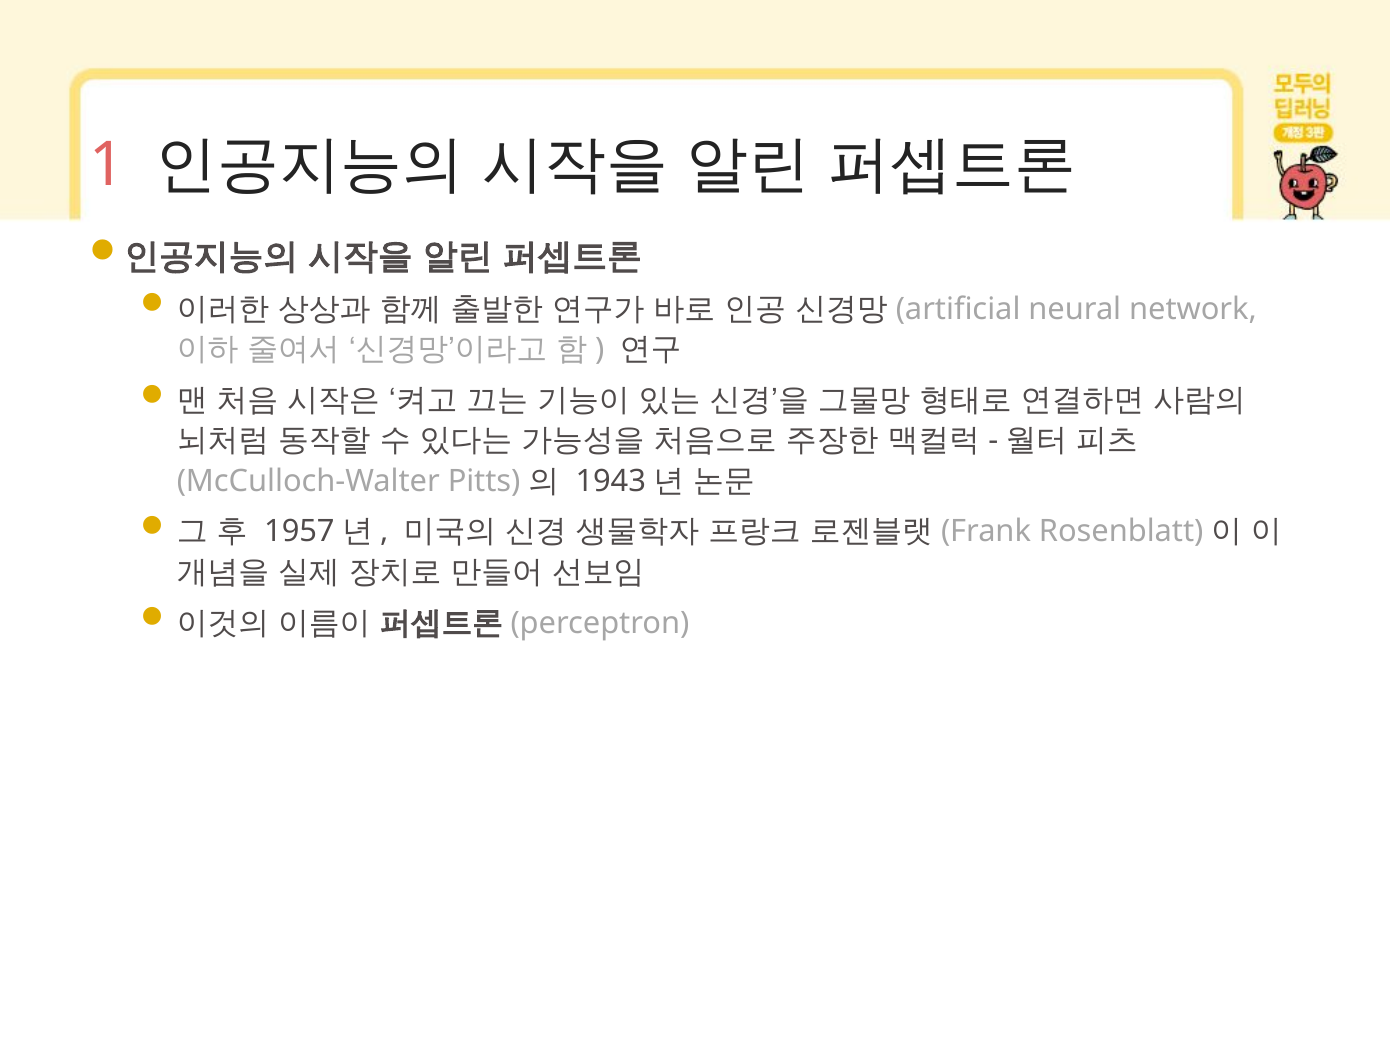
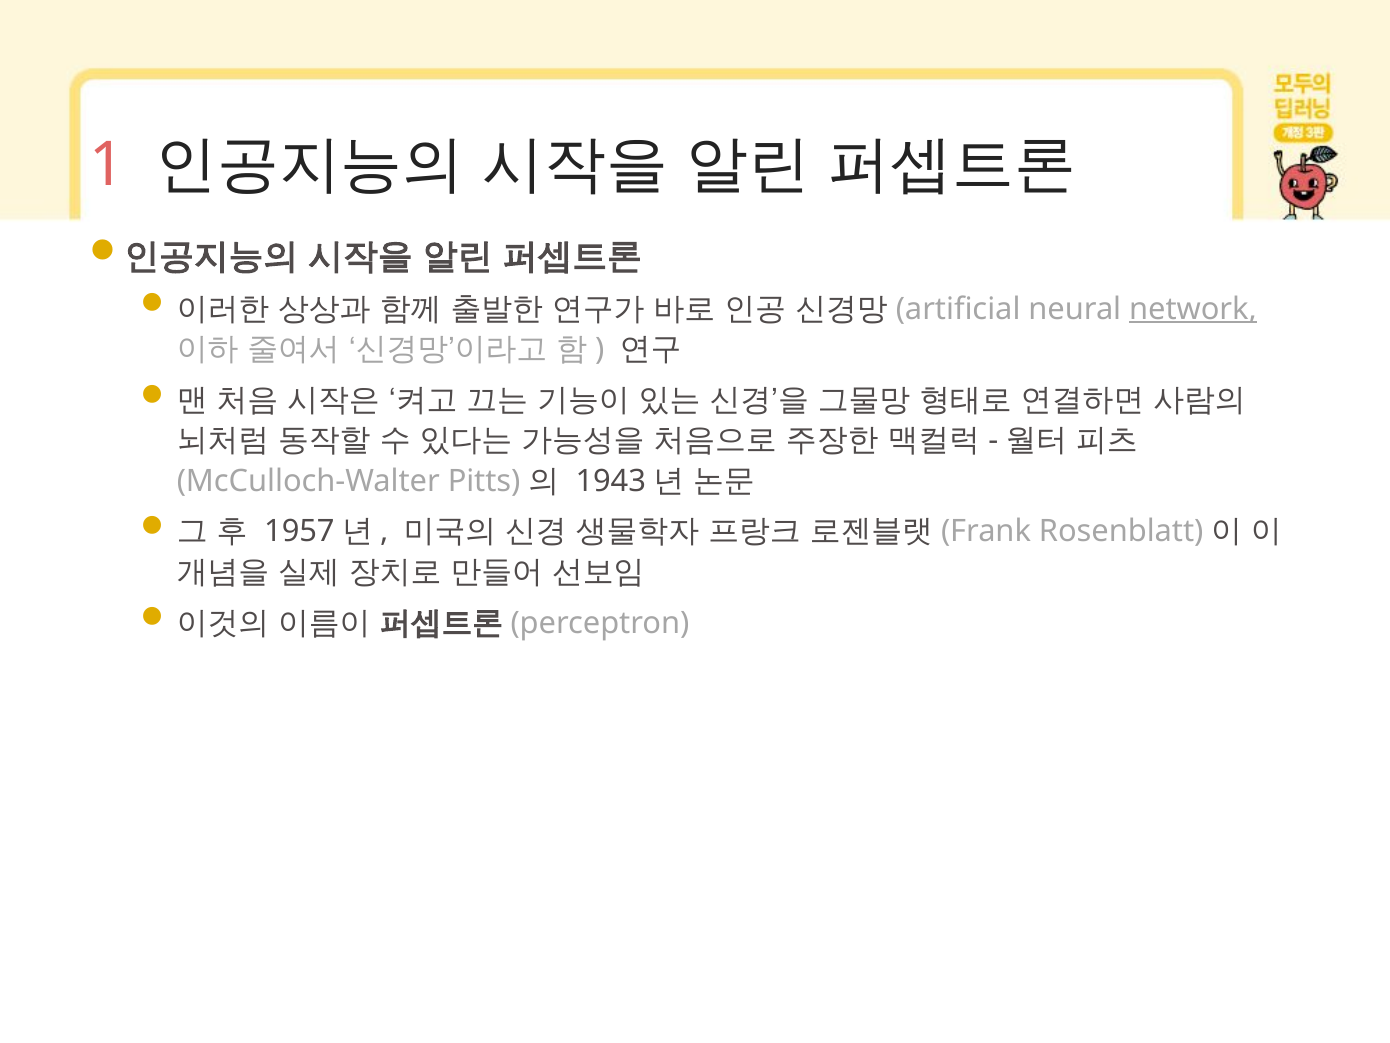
network underline: none -> present (1193, 309)
